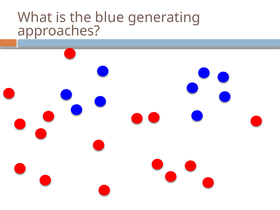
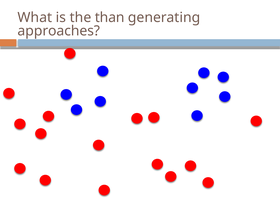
blue: blue -> than (110, 18)
